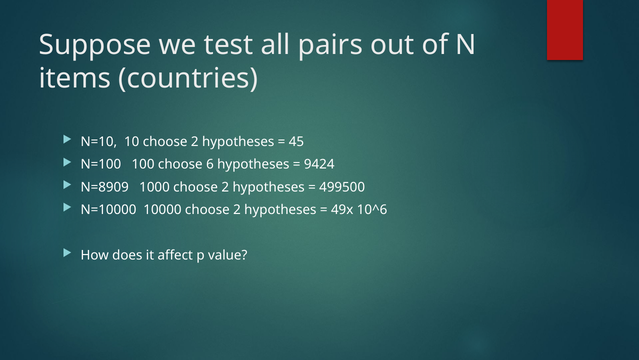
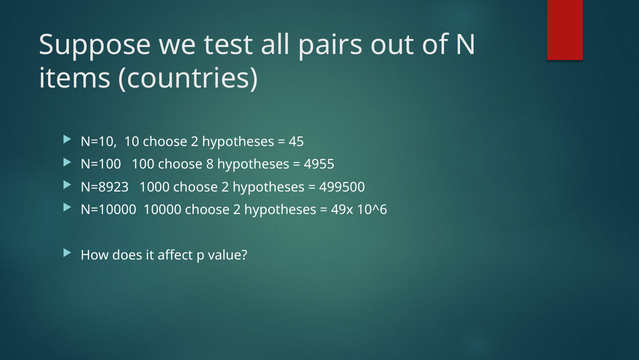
6: 6 -> 8 (210, 164)
9424: 9424 -> 4955 (319, 164)
N=8909: N=8909 -> N=8923 (105, 187)
